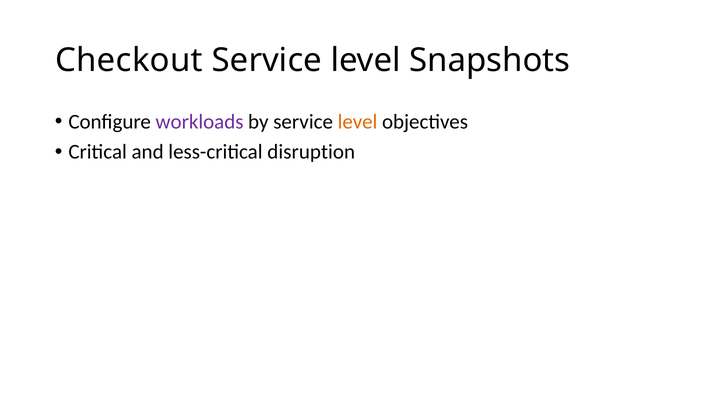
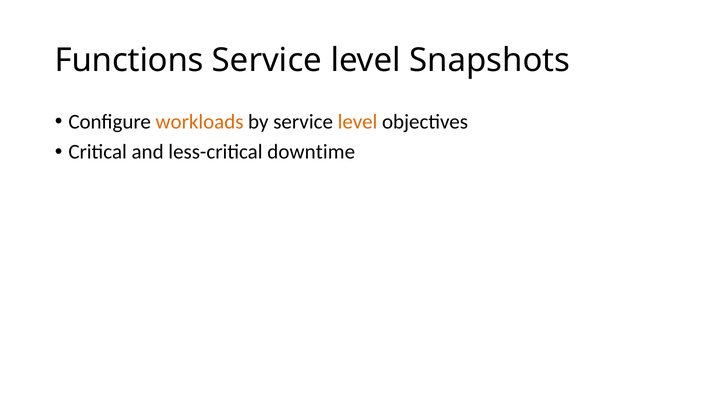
Checkout: Checkout -> Functions (129, 60)
workloads colour: purple -> orange (200, 122)
disruption: disruption -> downtime (311, 152)
